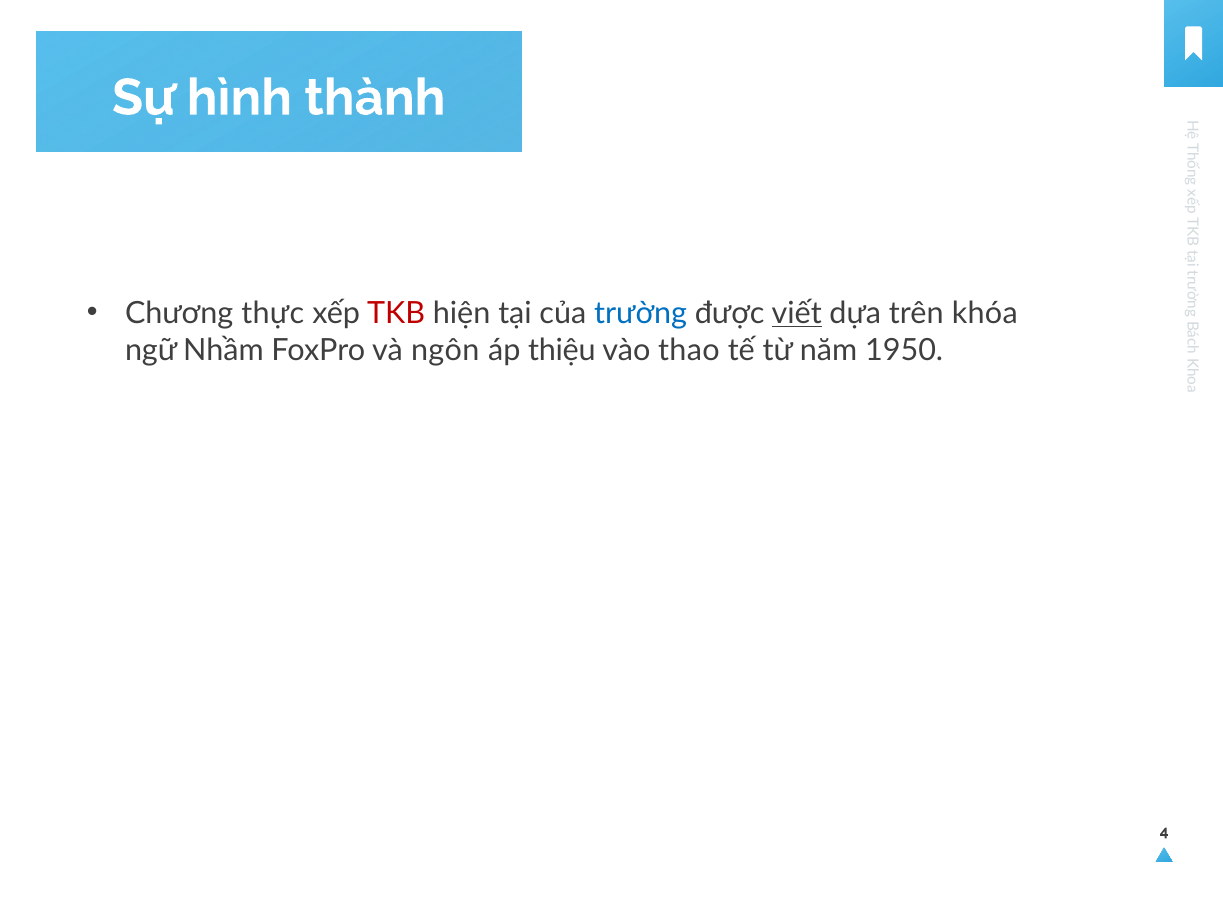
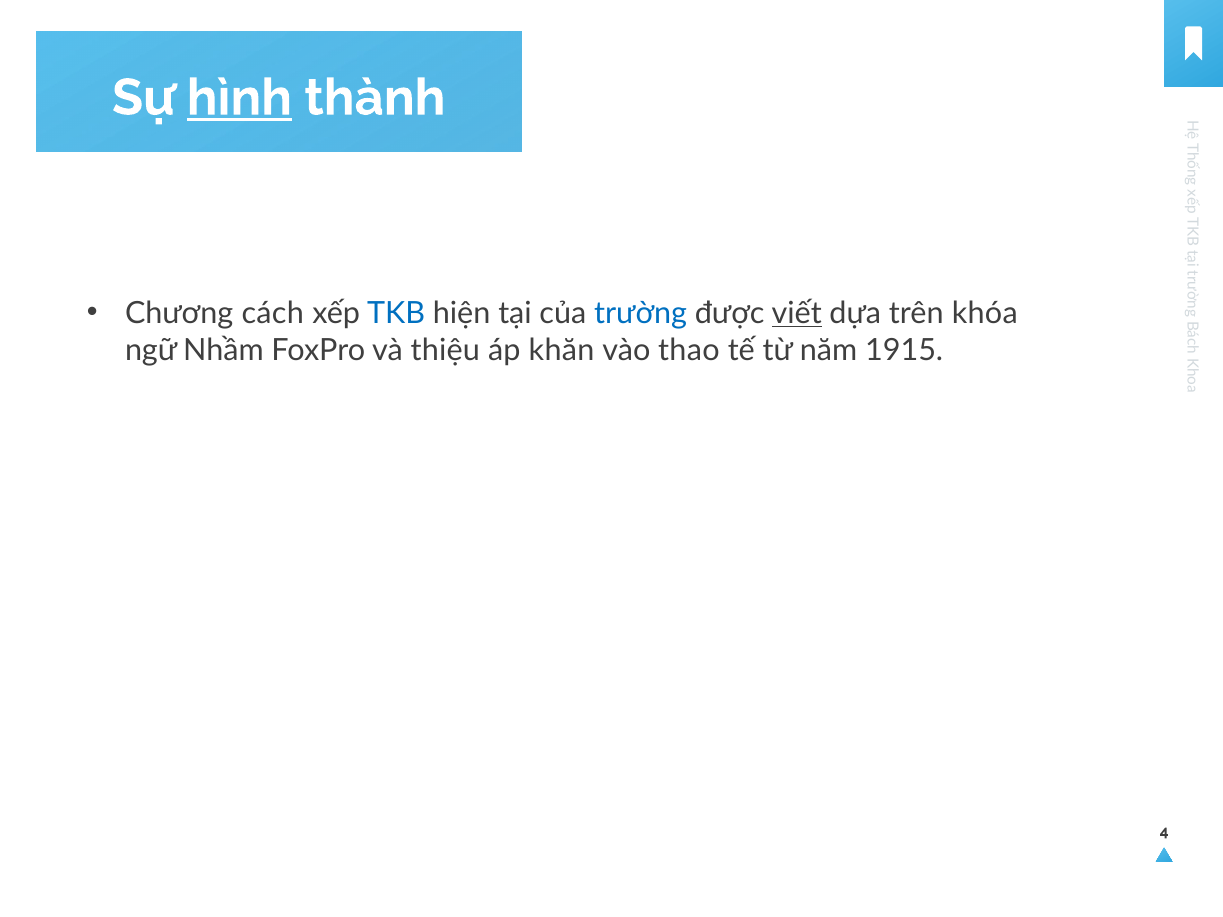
hình underline: none -> present (239, 98)
thực: thực -> cách (273, 313)
TKB colour: red -> blue (396, 313)
ngôn: ngôn -> thiệu (445, 350)
thiệu: thiệu -> khăn (562, 350)
1950: 1950 -> 1915 (904, 350)
